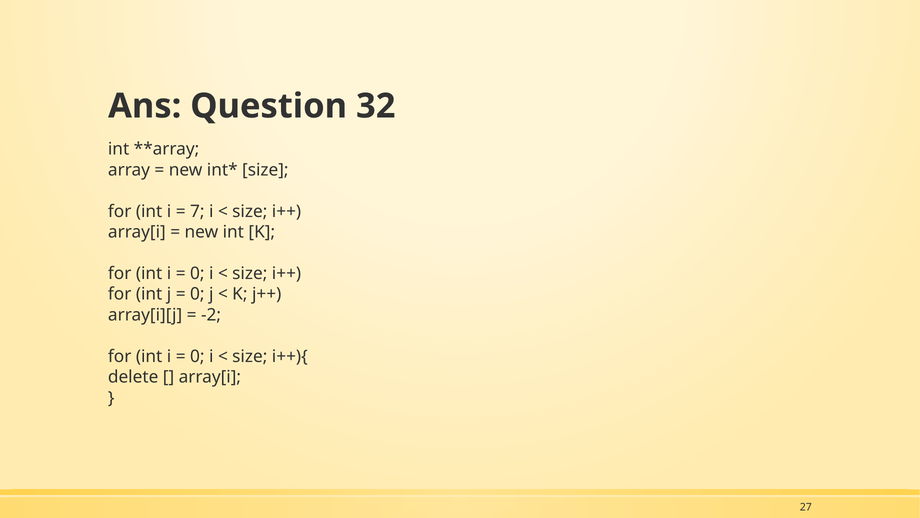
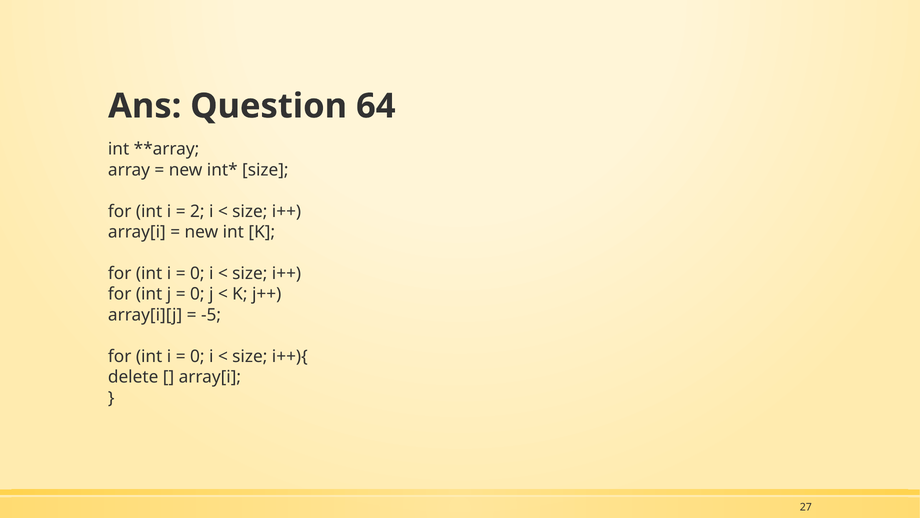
32: 32 -> 64 (376, 106)
7: 7 -> 2 (197, 211)
-2: -2 -> -5 (211, 315)
